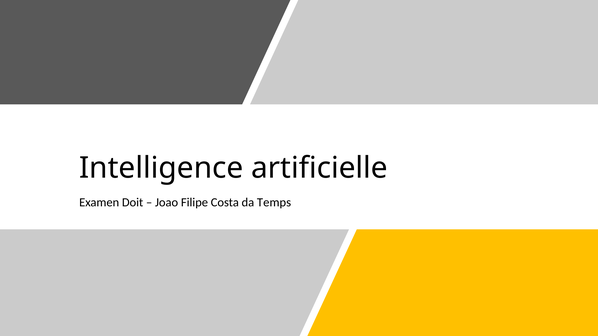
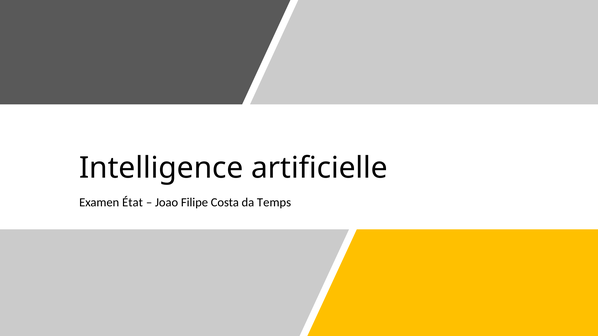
Doit: Doit -> État (133, 203)
